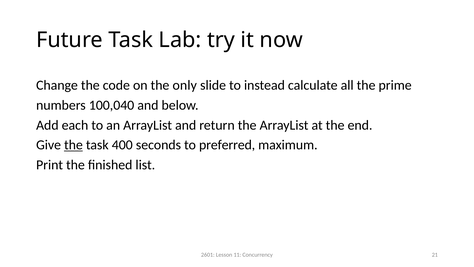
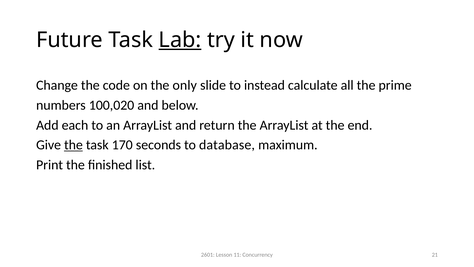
Lab underline: none -> present (180, 40)
100,040: 100,040 -> 100,020 (112, 105)
400: 400 -> 170 (122, 145)
preferred: preferred -> database (227, 145)
